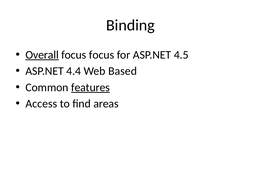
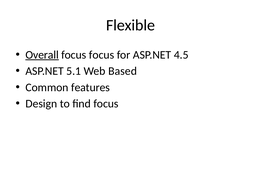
Binding: Binding -> Flexible (130, 25)
4.4: 4.4 -> 5.1 (74, 71)
features underline: present -> none (90, 87)
Access: Access -> Design (41, 104)
find areas: areas -> focus (106, 104)
